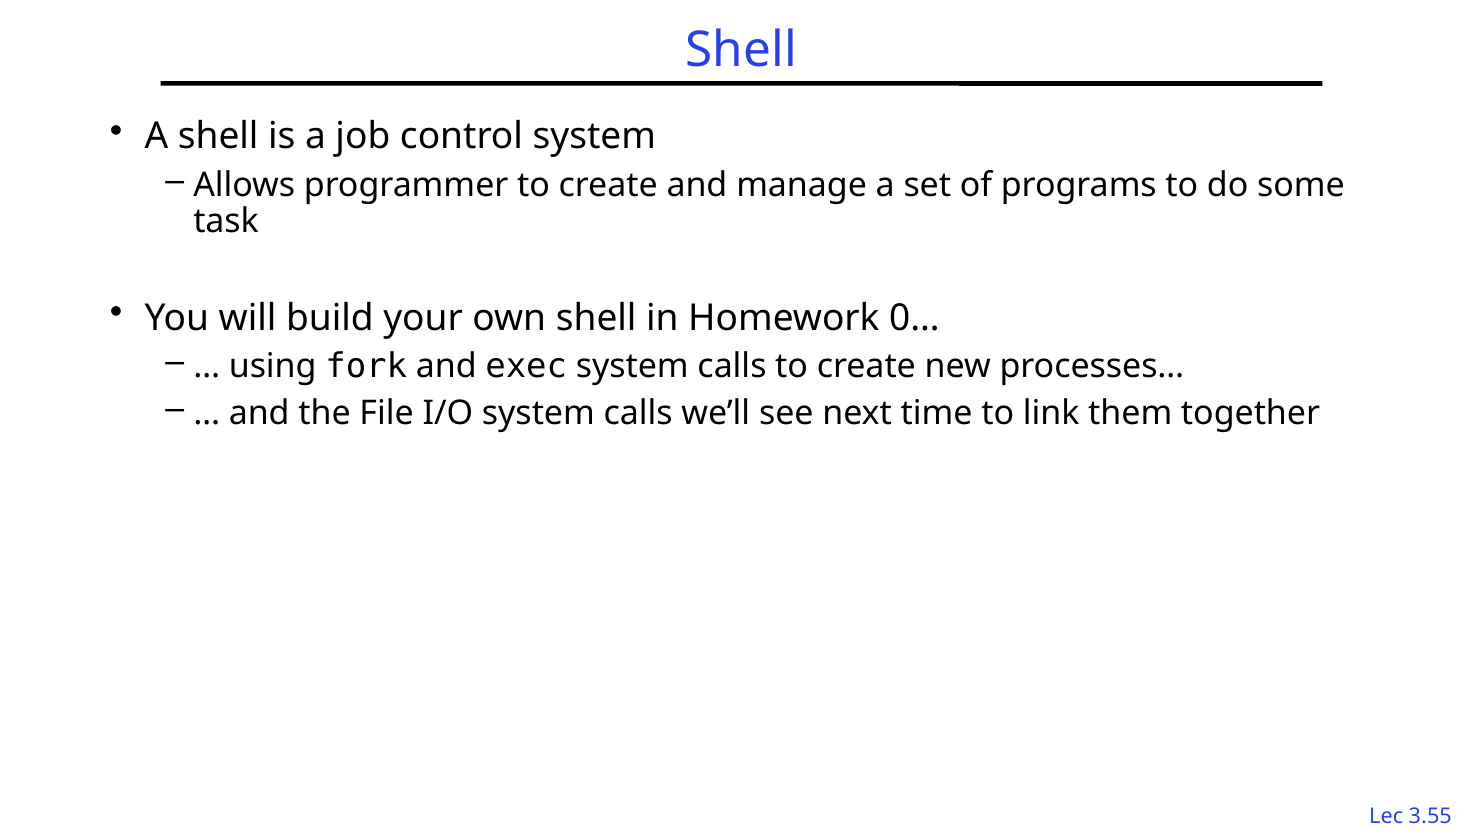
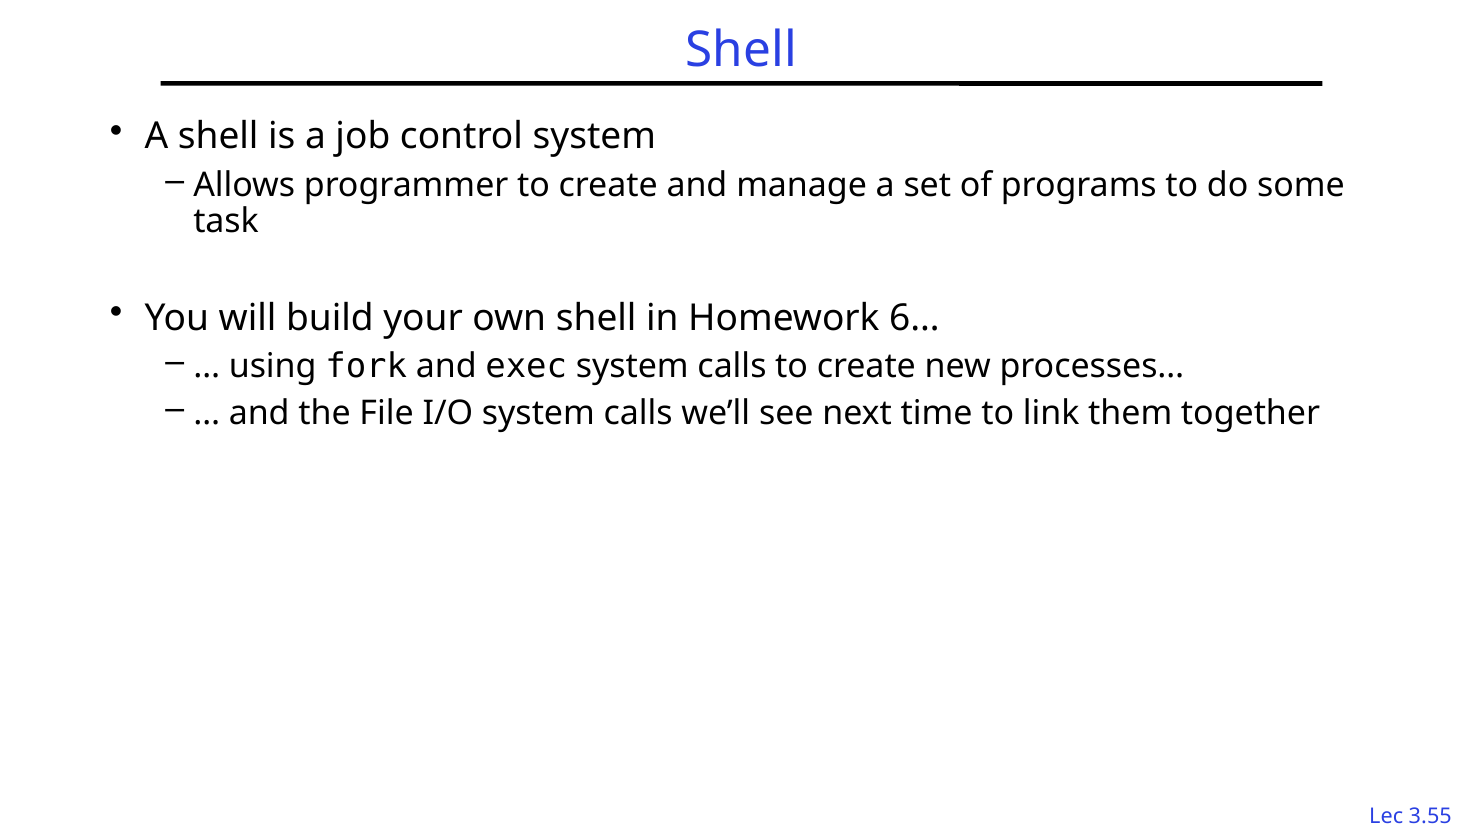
0…: 0… -> 6… (914, 318)
